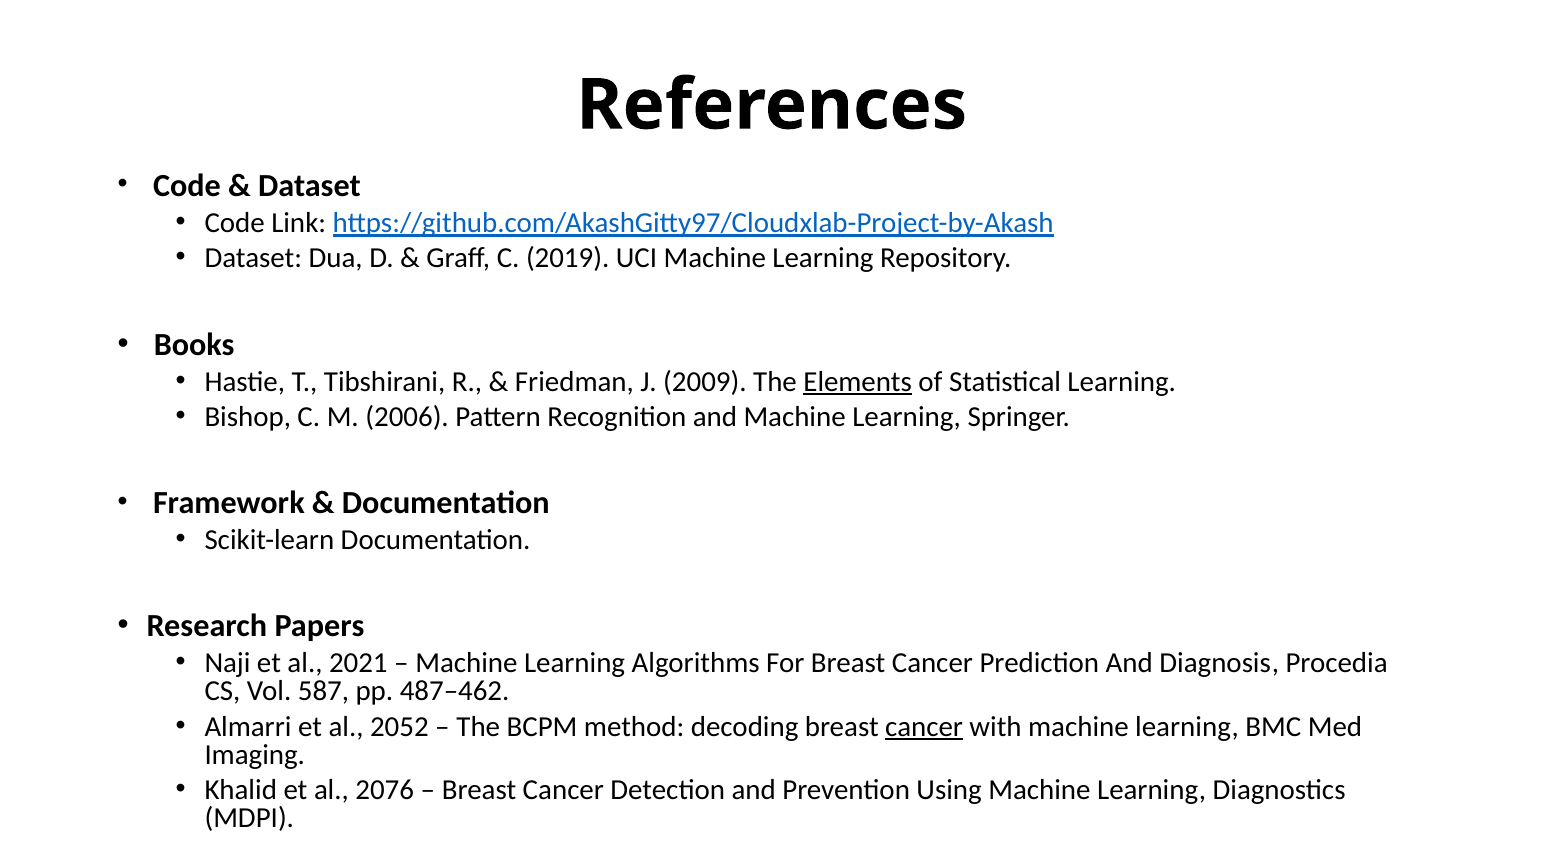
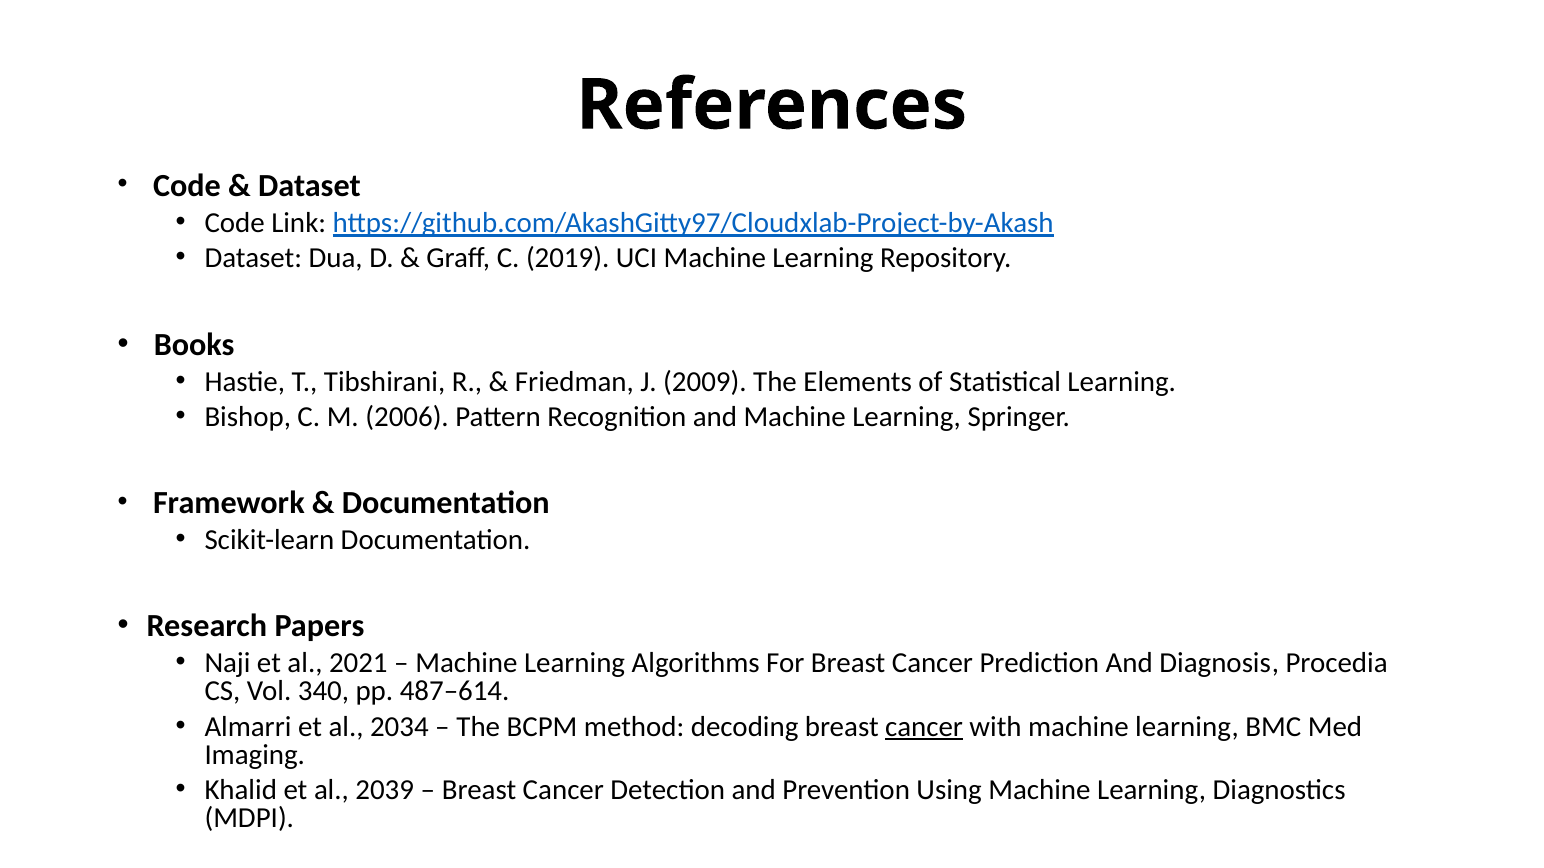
Elements underline: present -> none (858, 382)
587: 587 -> 340 (323, 692)
487–462: 487–462 -> 487–614 (455, 692)
2052: 2052 -> 2034 (399, 727)
2076: 2076 -> 2039 (385, 791)
